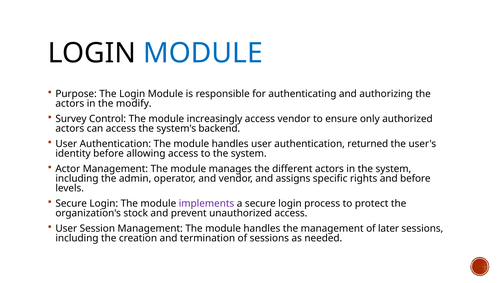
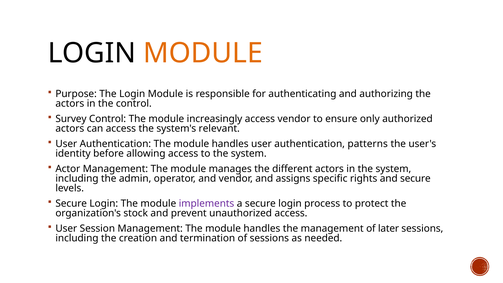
MODULE colour: blue -> orange (203, 53)
the modify: modify -> control (134, 104)
backend: backend -> relevant (219, 129)
returned: returned -> patterns (368, 144)
and before: before -> secure (415, 178)
